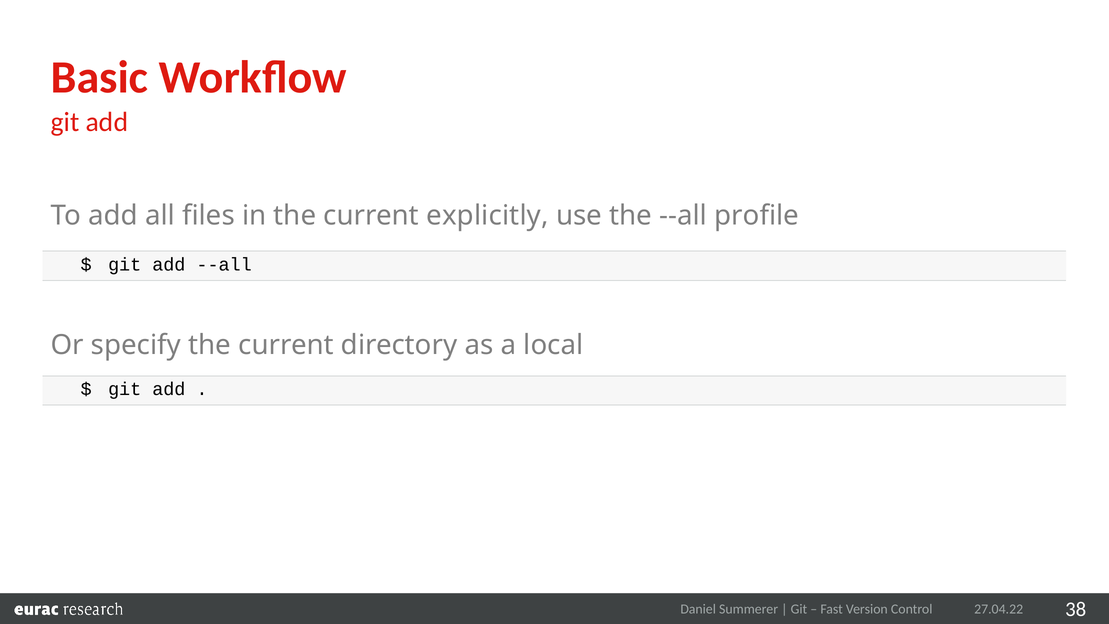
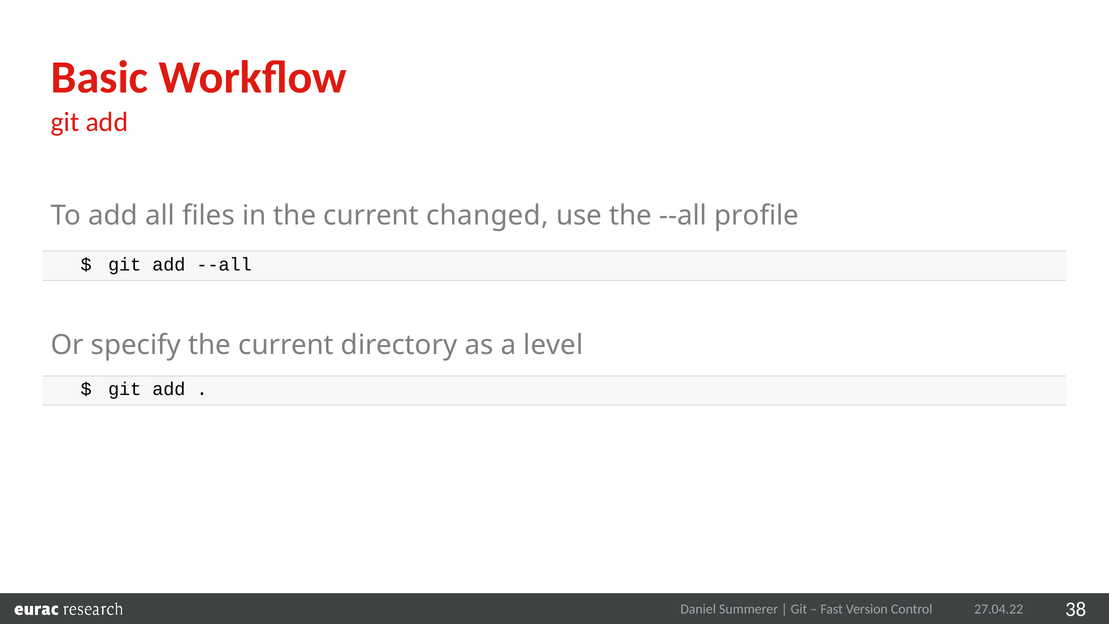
explicitly: explicitly -> changed (487, 215)
local: local -> level (553, 345)
